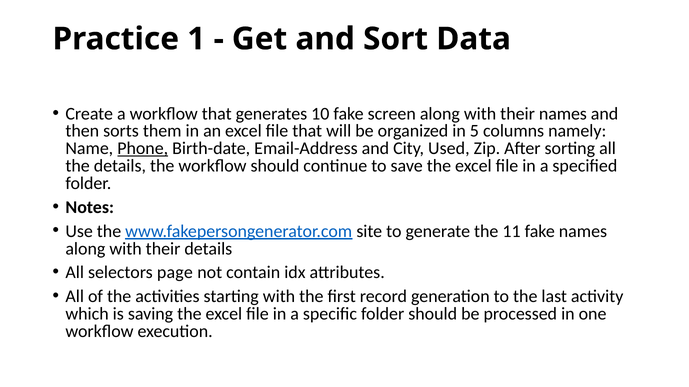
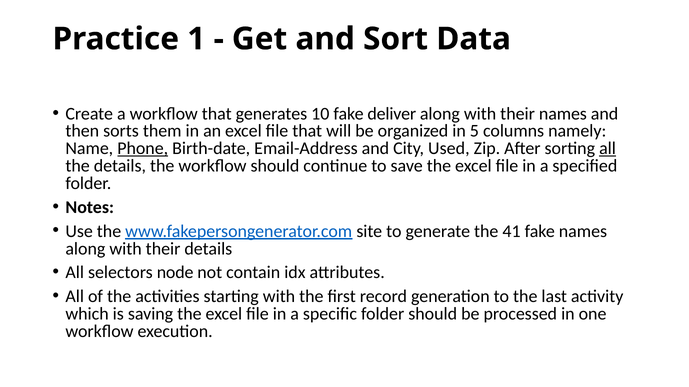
screen: screen -> deliver (392, 114)
all underline: none -> present (608, 149)
11: 11 -> 41 (512, 232)
page: page -> node (175, 273)
